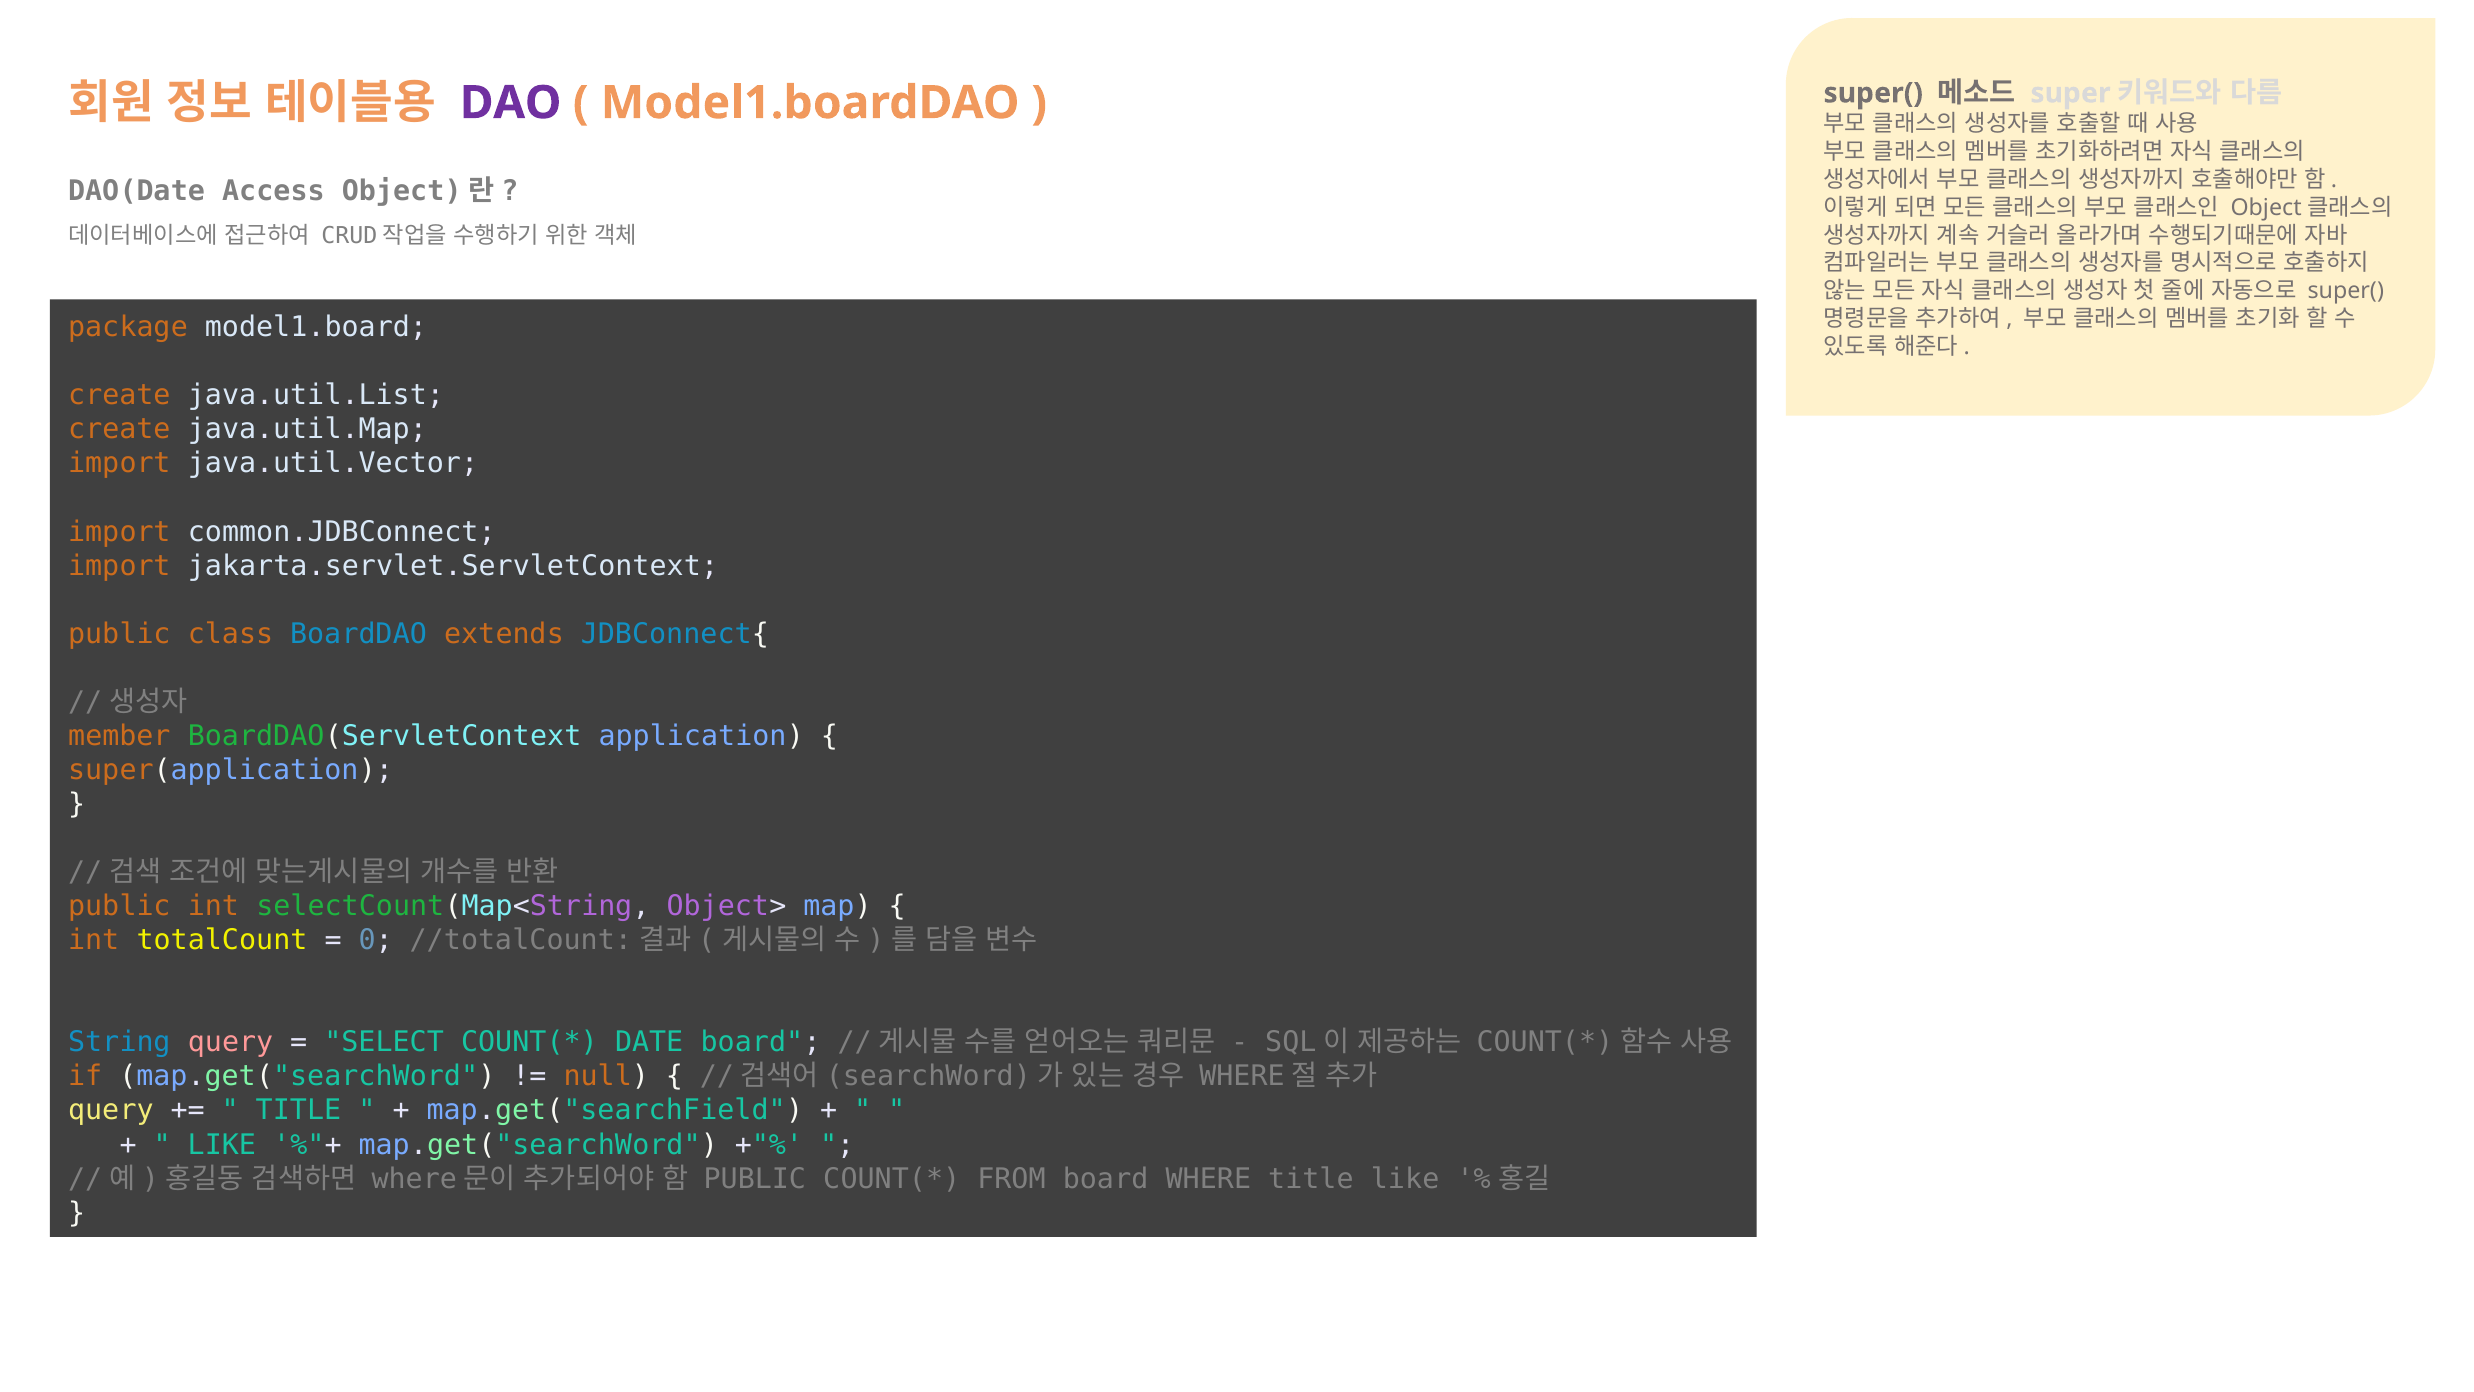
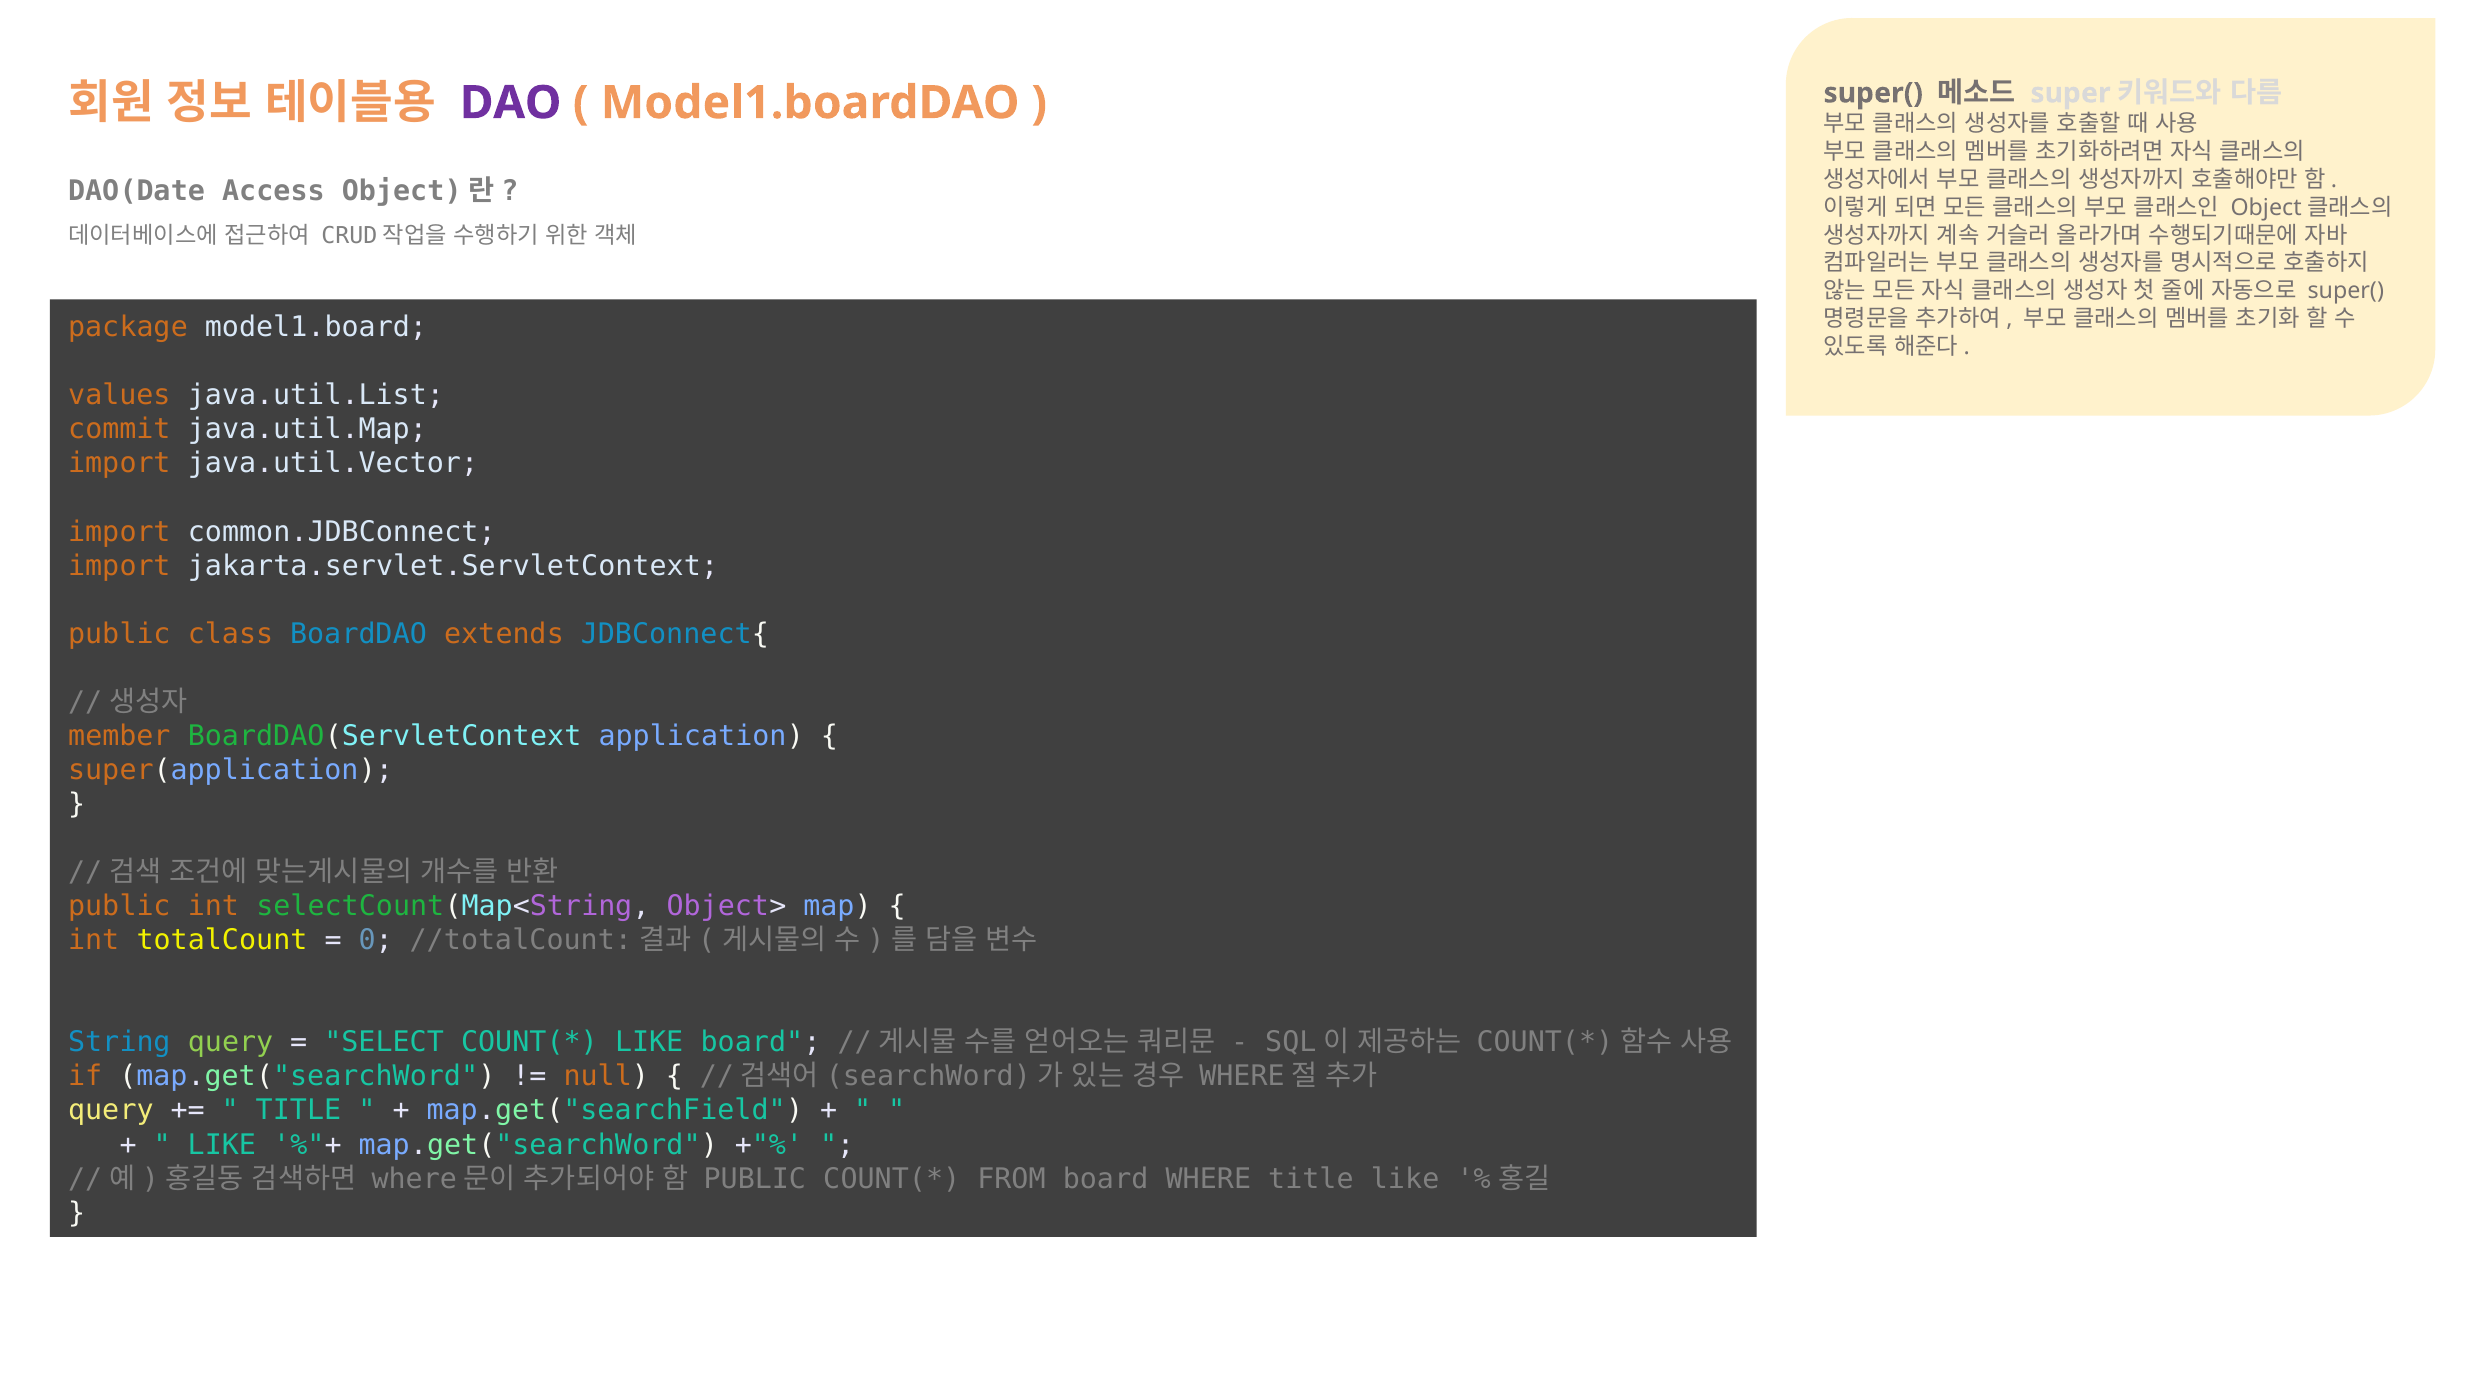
create: create -> values (119, 395)
create: create -> commit (119, 429)
query colour: pink -> light green (231, 1042)
DATE: DATE -> LIKE (649, 1042)
